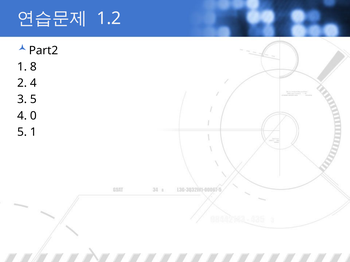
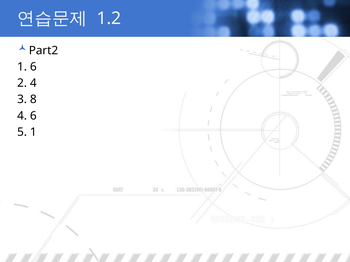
1 8: 8 -> 6 (33, 67)
3 5: 5 -> 8 (33, 100)
4 0: 0 -> 6 (33, 116)
